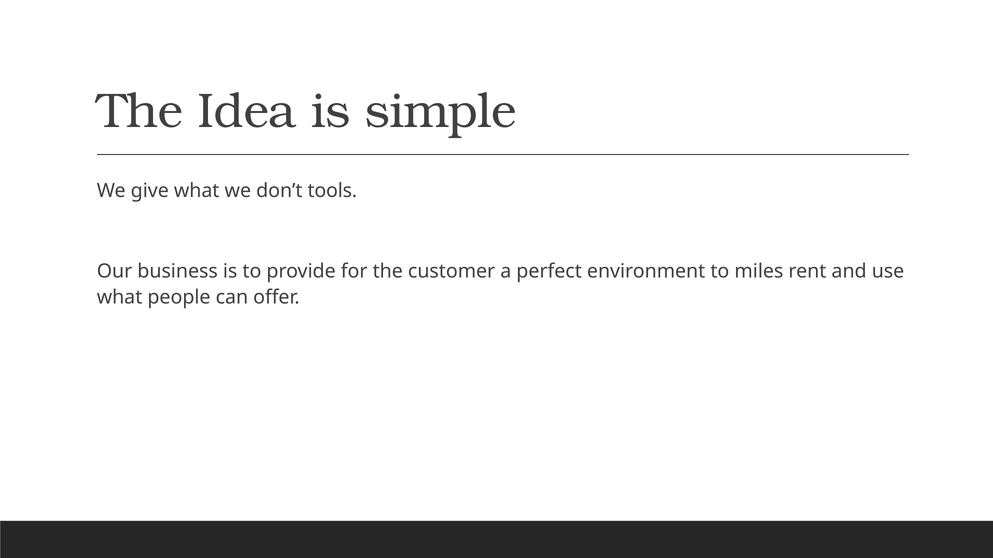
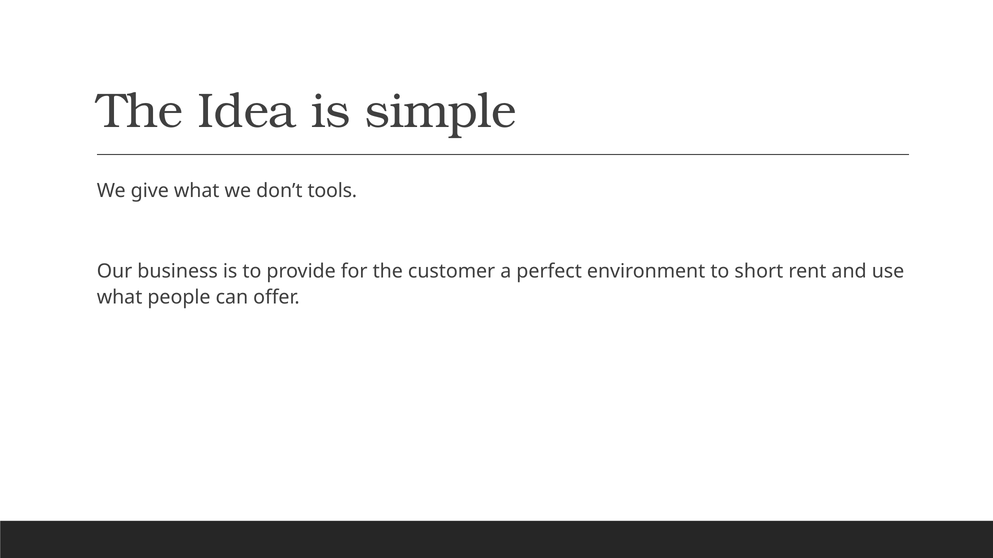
miles: miles -> short (759, 272)
